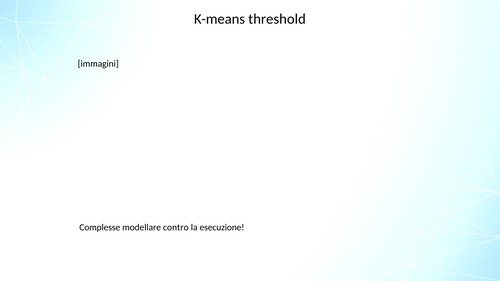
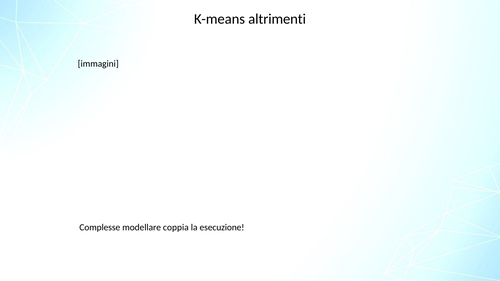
threshold: threshold -> altrimenti (277, 19)
contro: contro -> coppia (176, 228)
